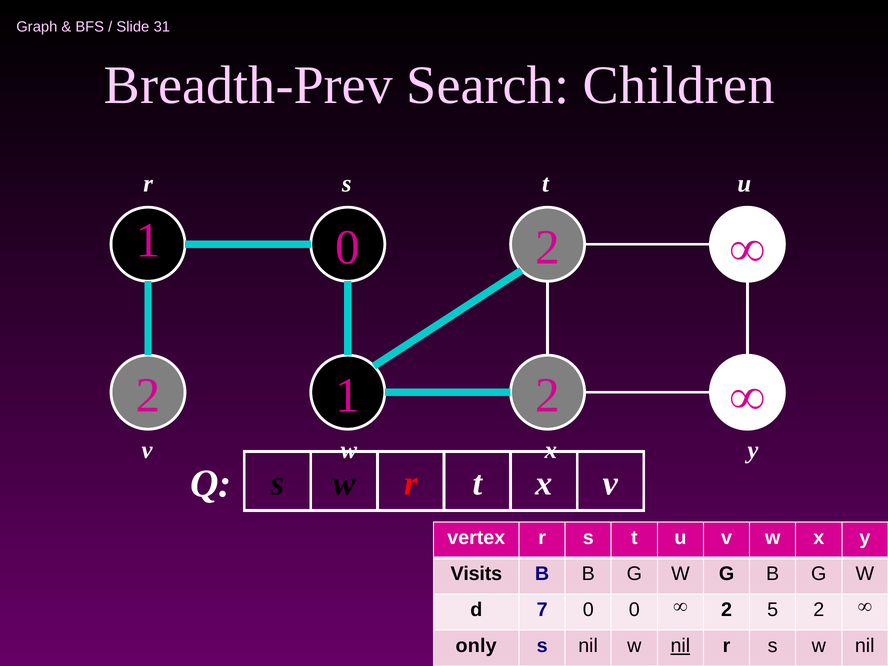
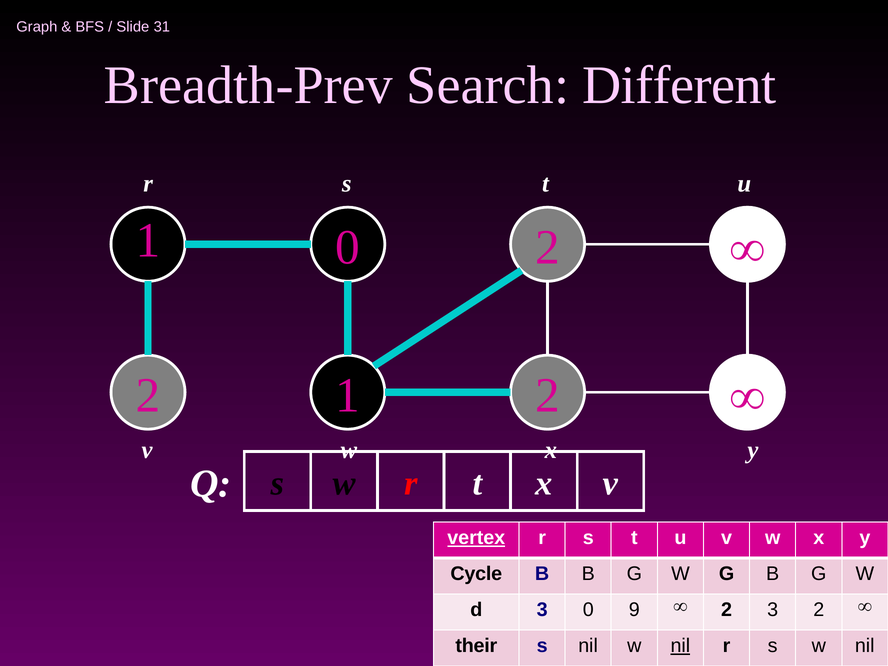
Children: Children -> Different (679, 85)
vertex underline: none -> present (476, 538)
Visits: Visits -> Cycle (476, 574)
d 7: 7 -> 3 (542, 610)
0 0: 0 -> 9 (634, 610)
2 5: 5 -> 3 (773, 610)
only: only -> their (476, 646)
